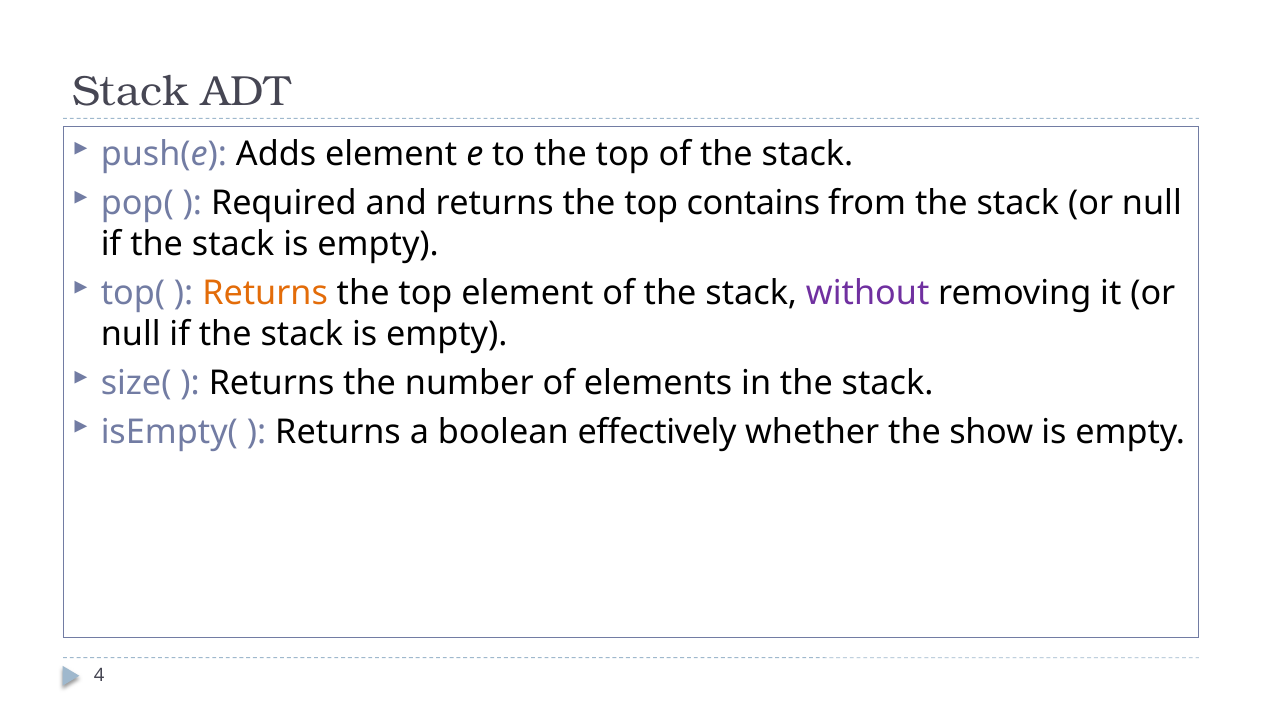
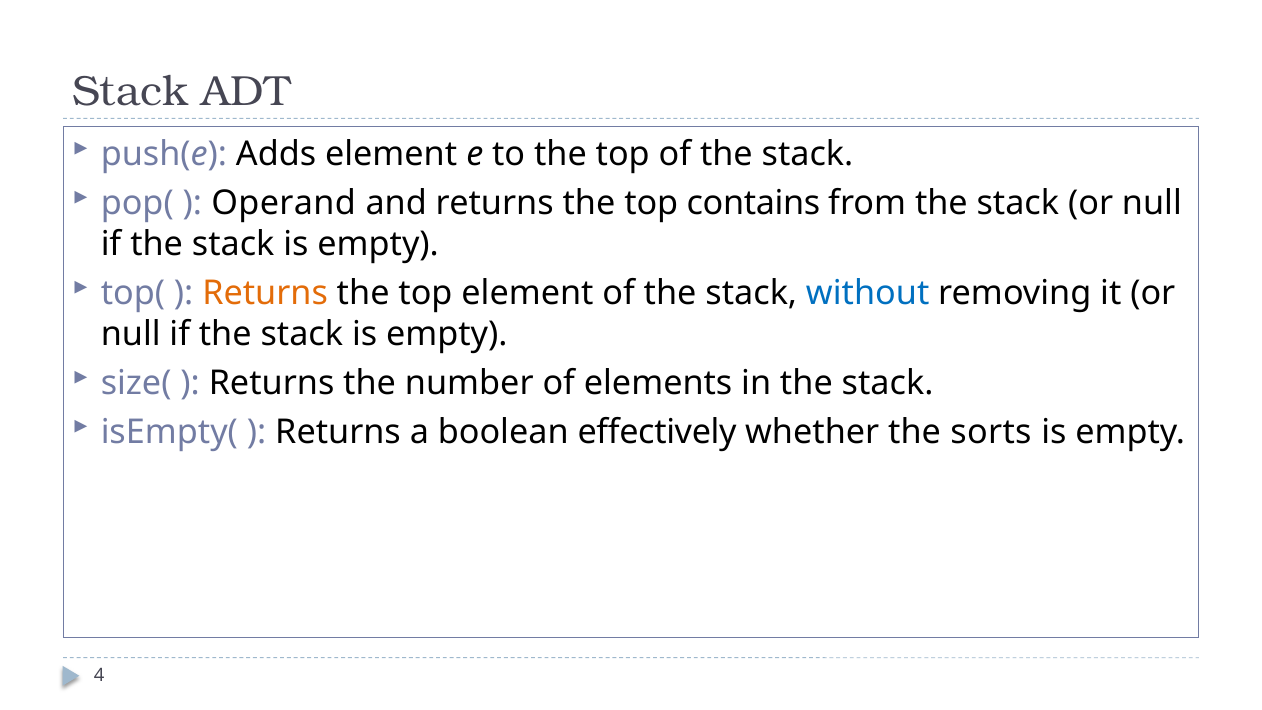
Required: Required -> Operand (284, 203)
without colour: purple -> blue (868, 293)
show: show -> sorts (991, 432)
